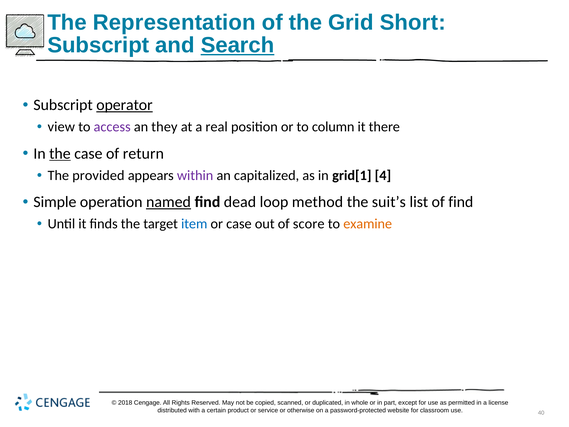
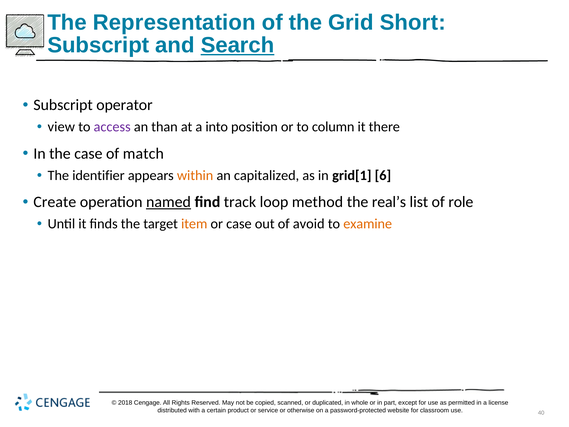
operator underline: present -> none (124, 105)
they: they -> than (165, 127)
real: real -> into (217, 127)
the underline: present -> none (60, 153)
return: return -> match (143, 153)
provided: provided -> identifier (98, 175)
within colour: purple -> orange (195, 175)
4: 4 -> 6 (383, 175)
Simple: Simple -> Create (55, 202)
dead: dead -> track (240, 202)
suit’s: suit’s -> real’s (389, 202)
of find: find -> role (461, 202)
item colour: blue -> orange (194, 224)
score: score -> avoid (309, 224)
